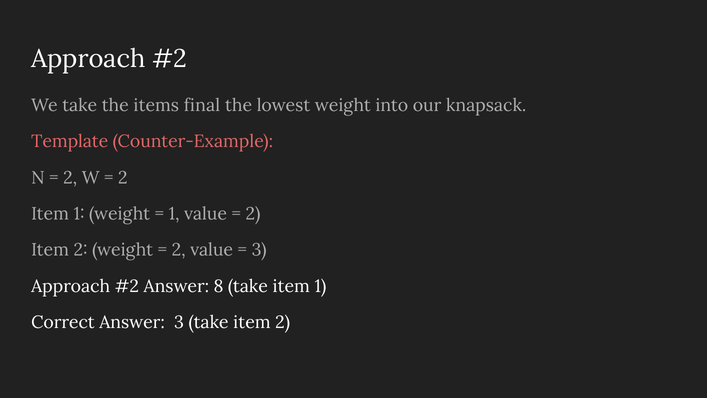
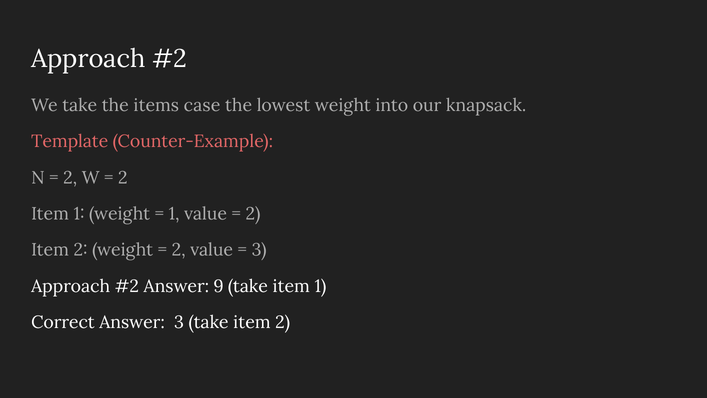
final: final -> case (202, 105)
8: 8 -> 9 (219, 286)
